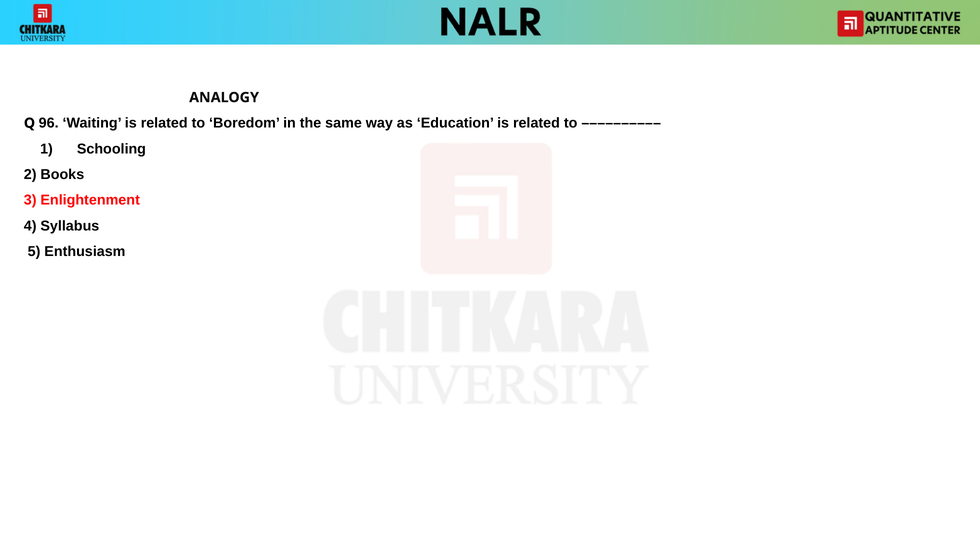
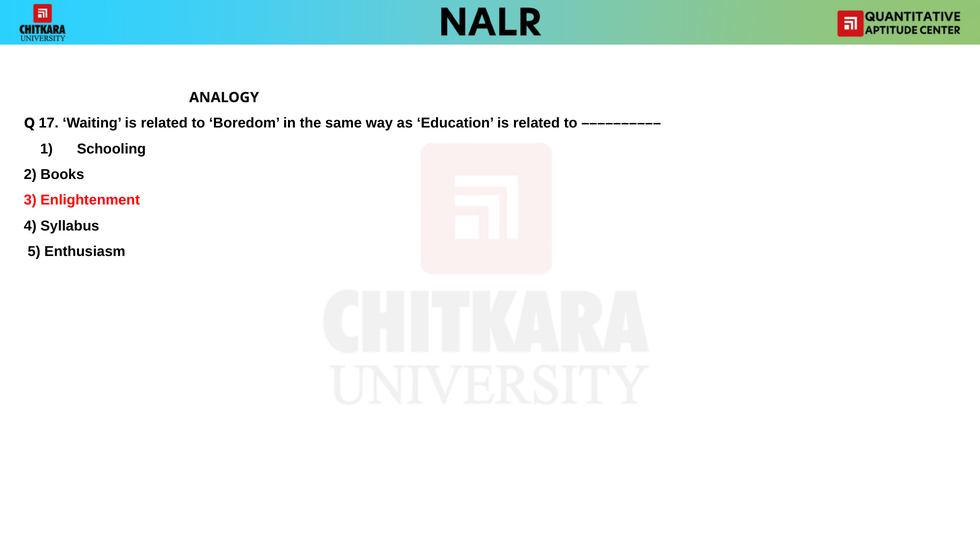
96: 96 -> 17 (49, 123)
